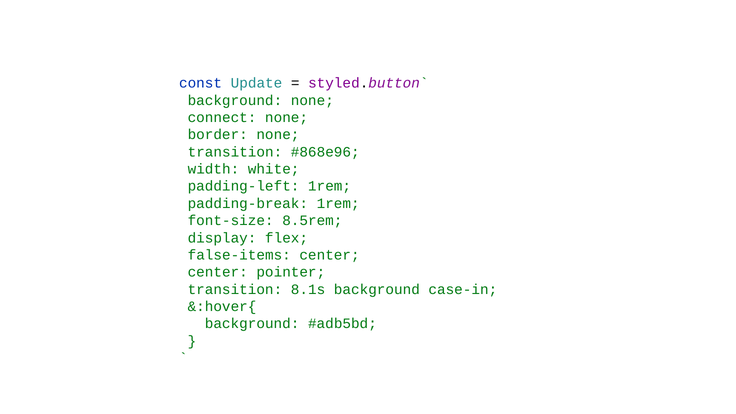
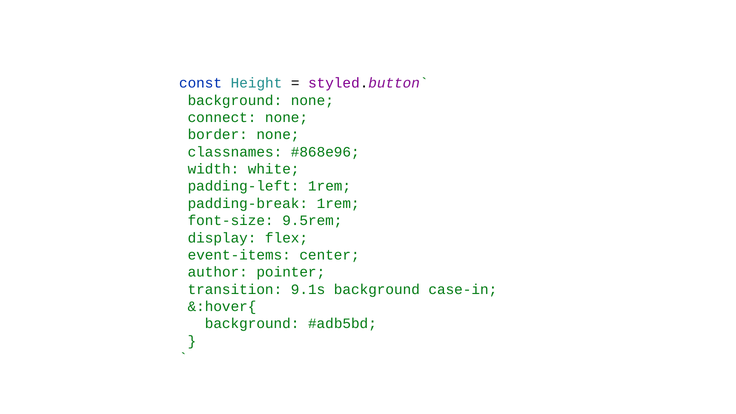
Update: Update -> Height (257, 83)
transition: transition -> classnames (235, 152)
8.5rem: 8.5rem -> 9.5rem (312, 221)
false-items: false-items -> event-items (239, 255)
center: center -> author (218, 272)
8.1s: 8.1s -> 9.1s (308, 289)
